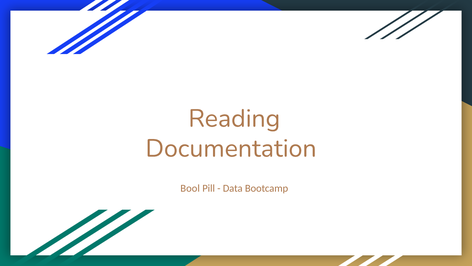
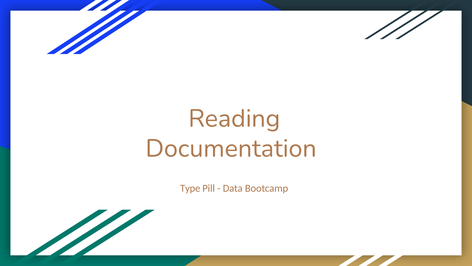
Bool: Bool -> Type (190, 188)
